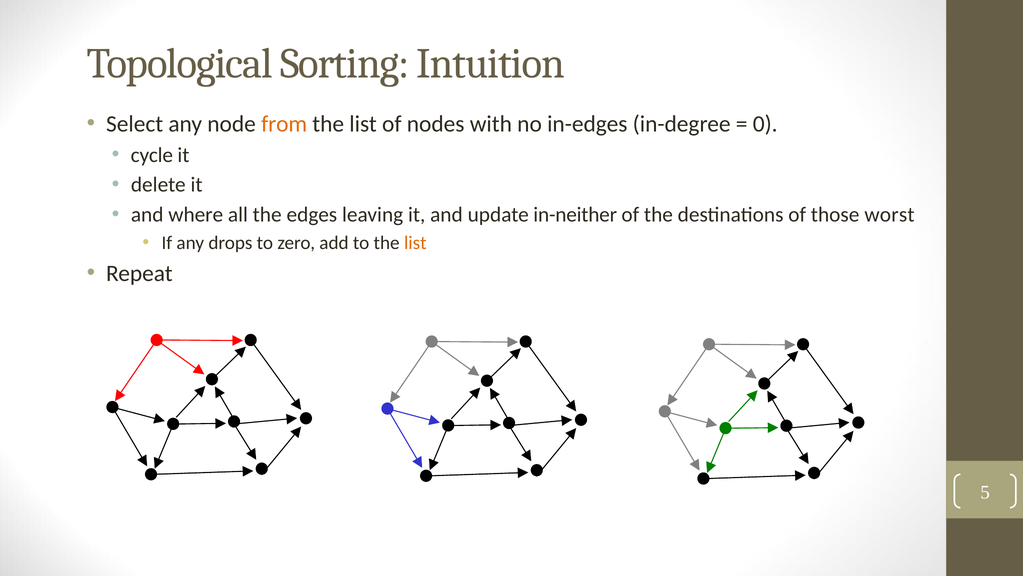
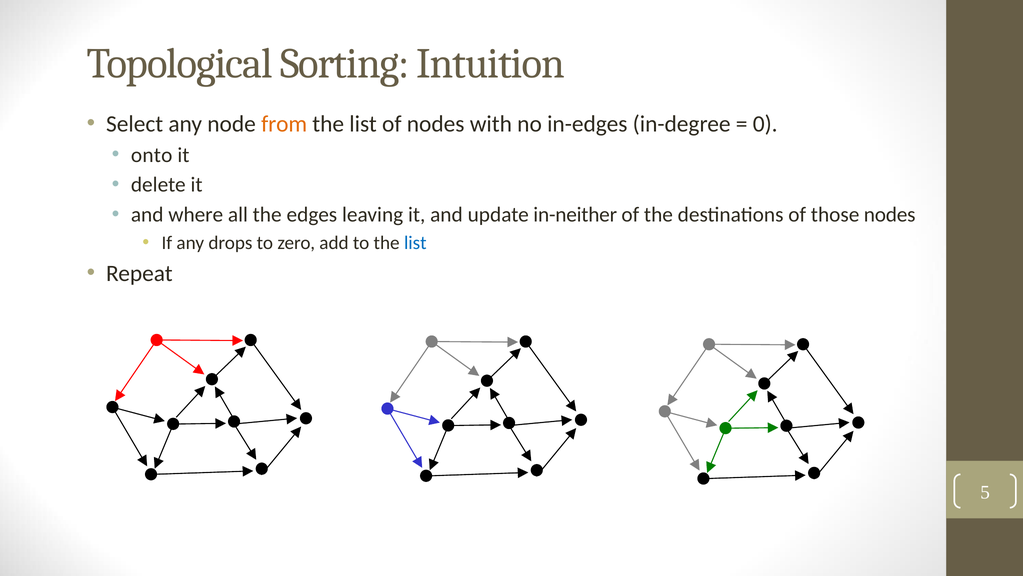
cycle: cycle -> onto (152, 155)
those worst: worst -> nodes (890, 215)
list colour: orange -> blue (415, 243)
